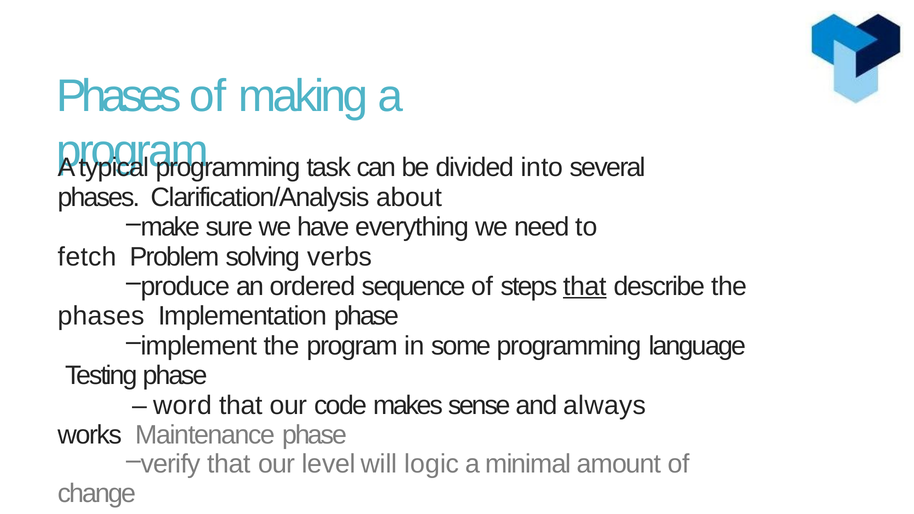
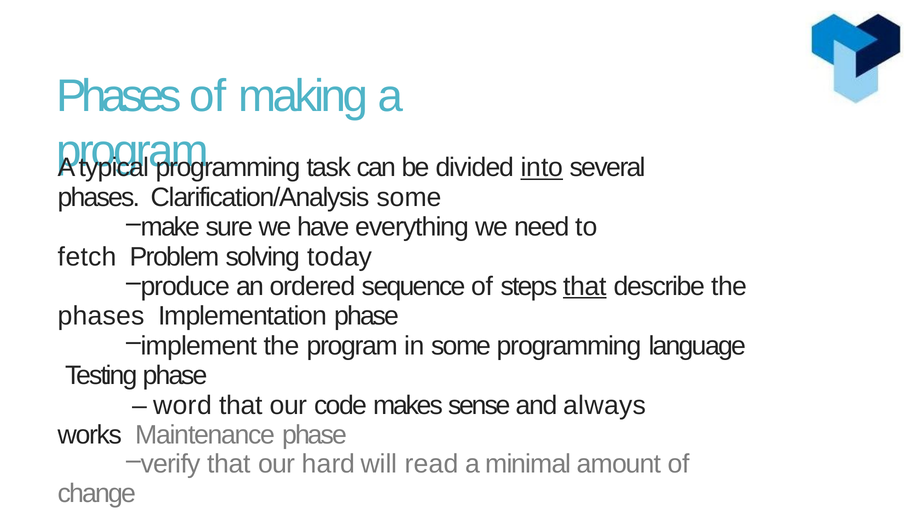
into underline: none -> present (542, 168)
Clarification/Analysis about: about -> some (409, 197)
verbs: verbs -> today (340, 257)
level: level -> hard (329, 464)
logic: logic -> read (432, 464)
